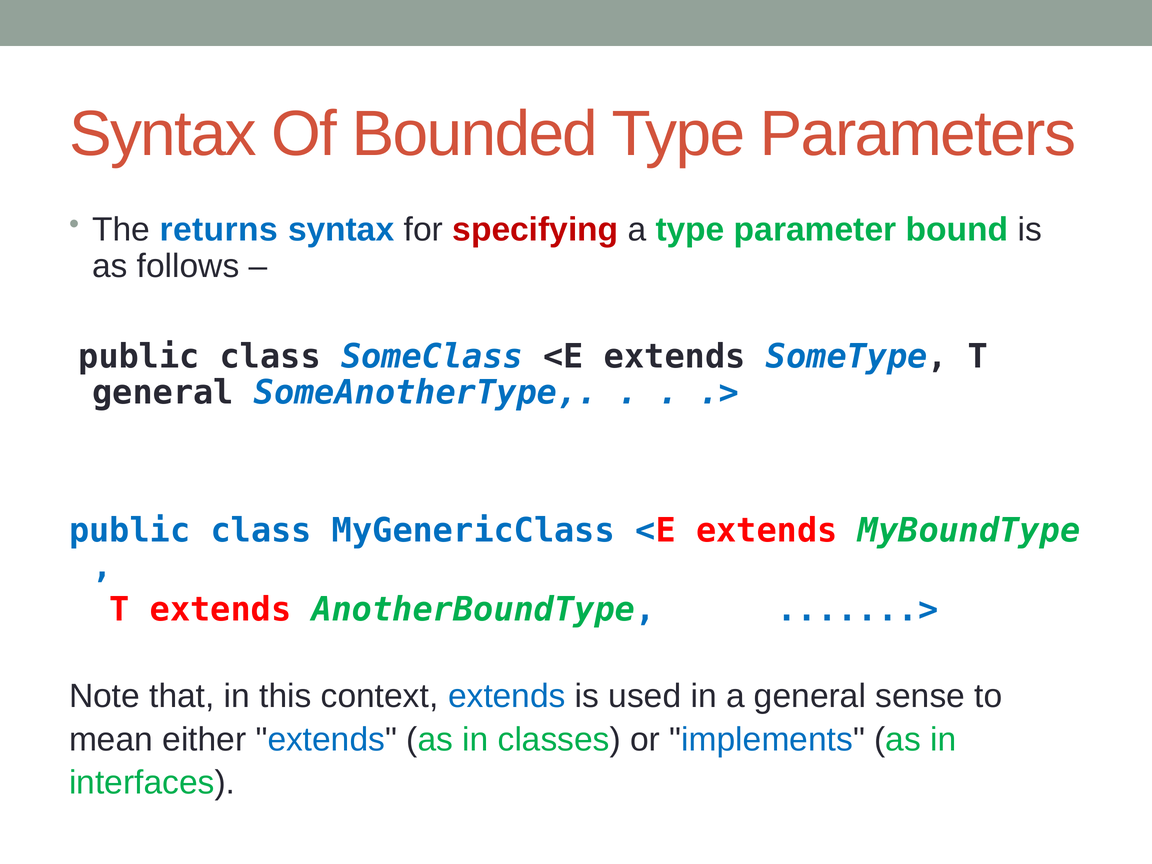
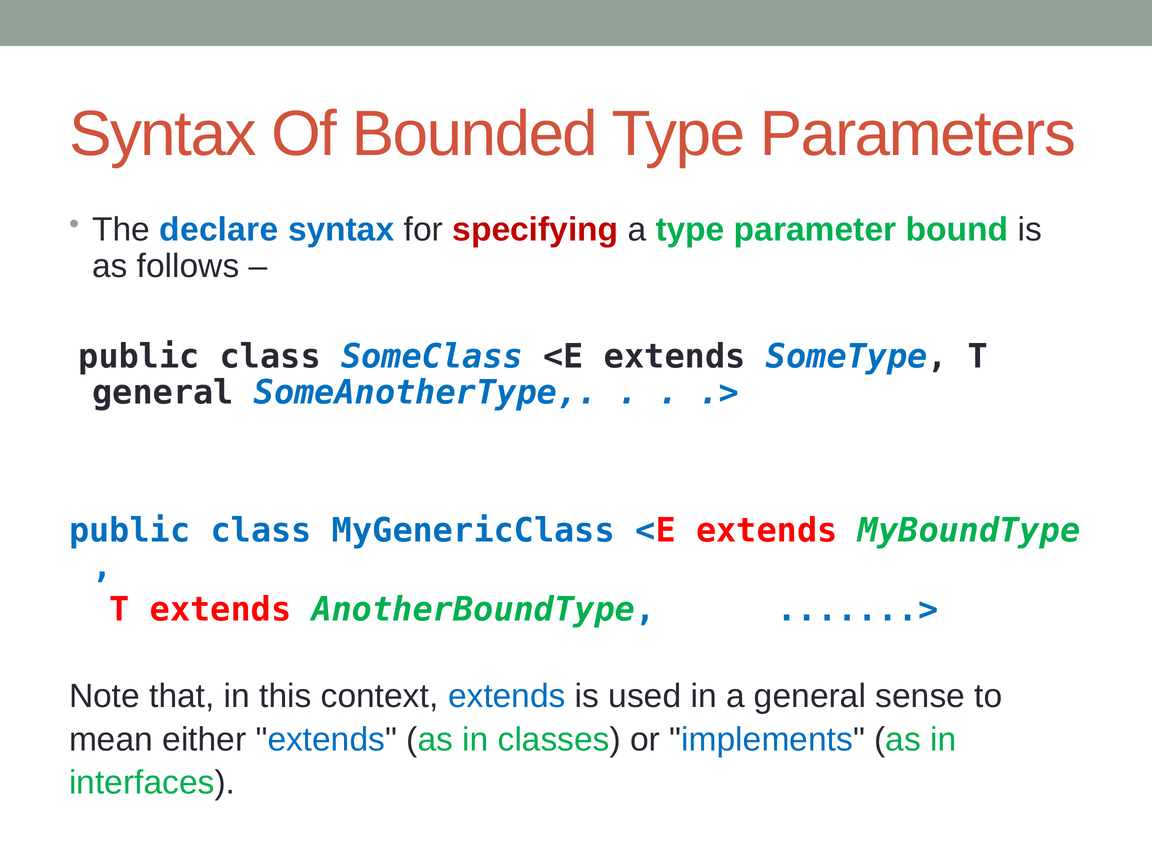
returns: returns -> declare (219, 230)
